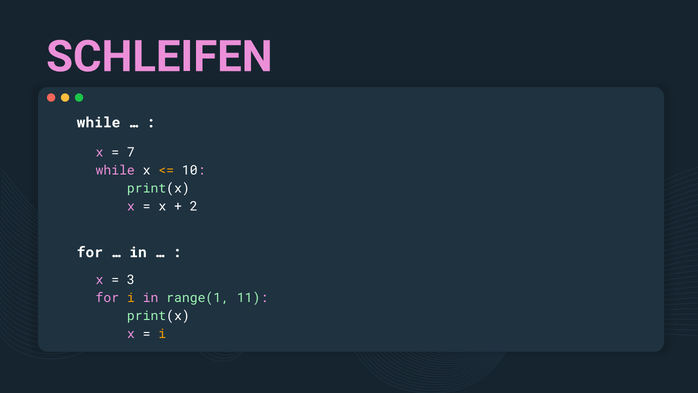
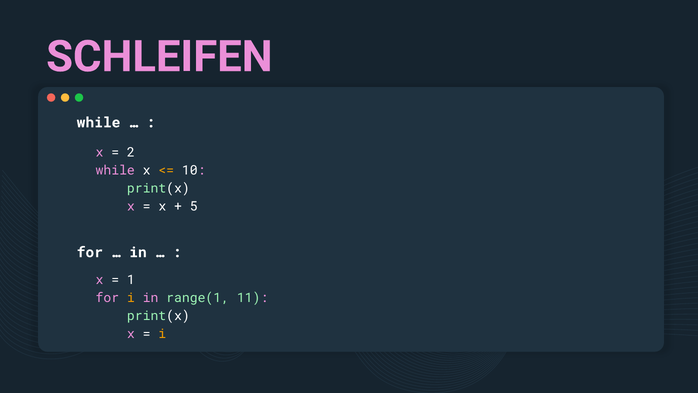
7: 7 -> 2 (131, 152)
2: 2 -> 5 (194, 206)
3: 3 -> 1 (131, 279)
